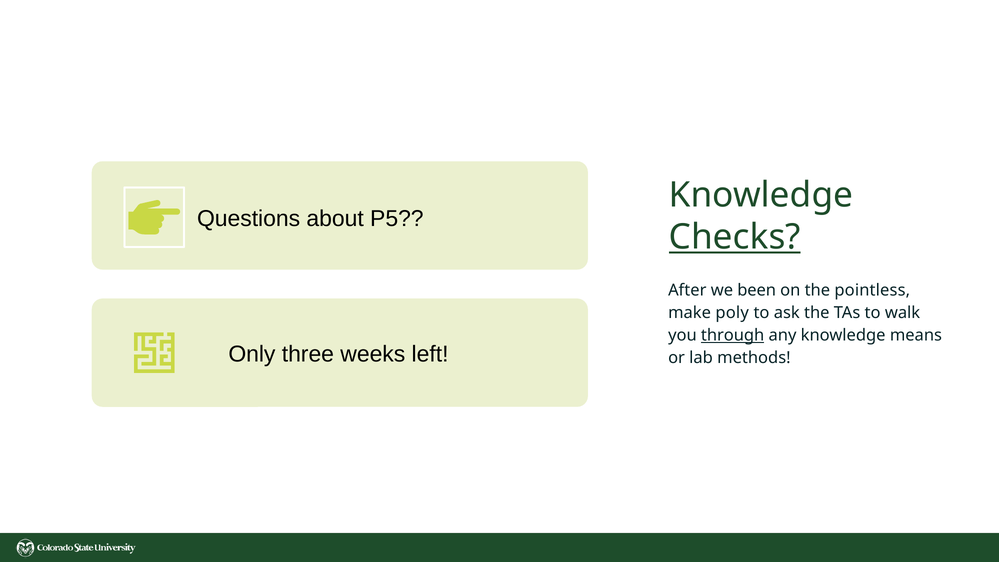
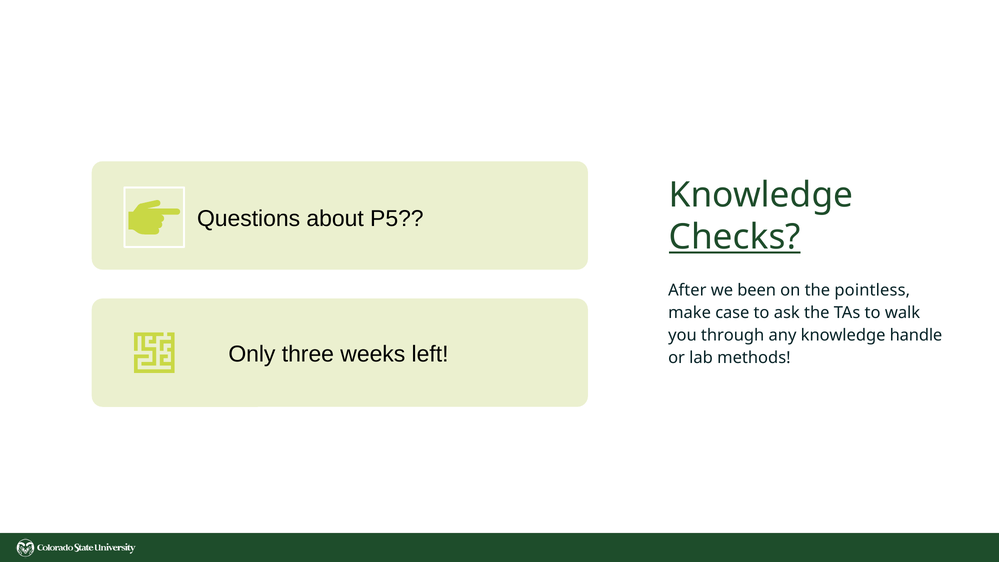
poly: poly -> case (732, 313)
through underline: present -> none (733, 335)
means: means -> handle (916, 335)
